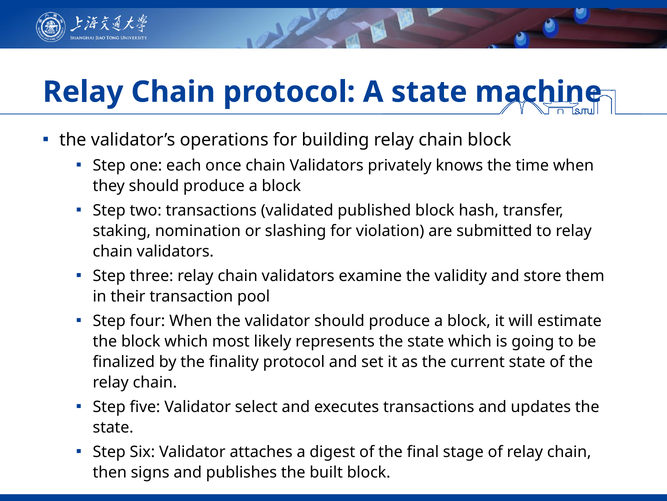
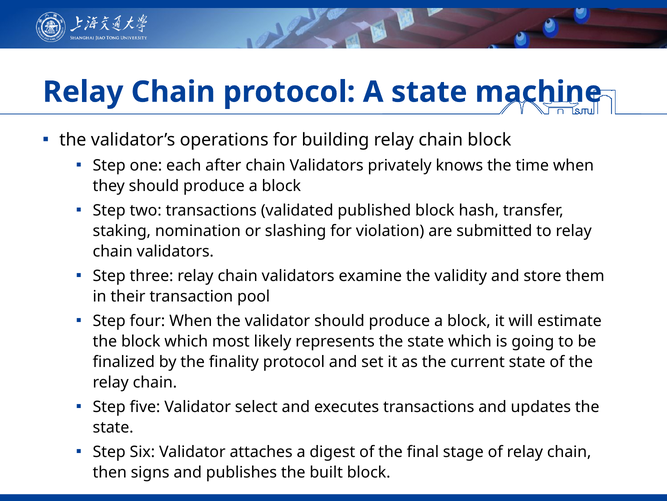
once: once -> after (223, 165)
